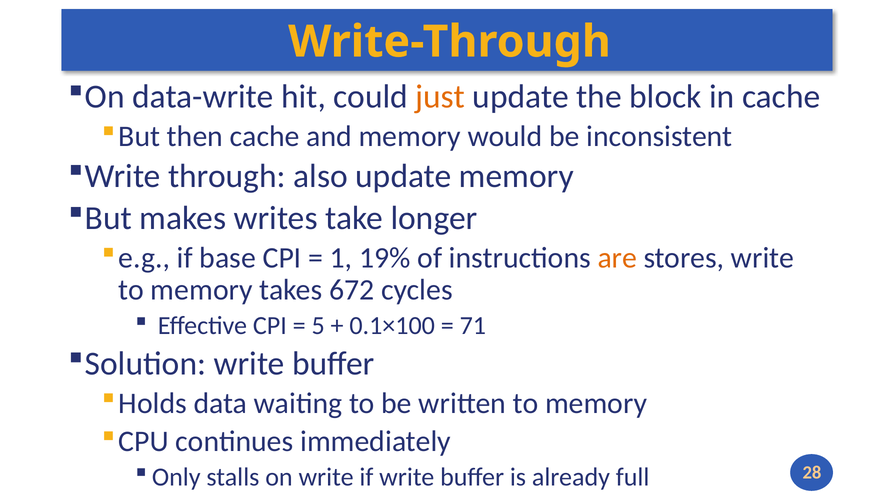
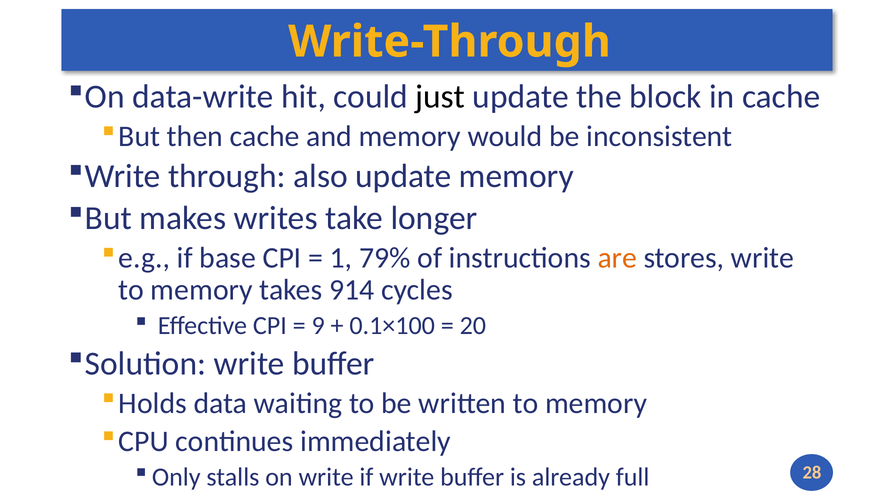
just colour: orange -> black (440, 96)
19%: 19% -> 79% (385, 258)
672: 672 -> 914 (352, 290)
5: 5 -> 9 (318, 326)
71: 71 -> 20 (473, 326)
